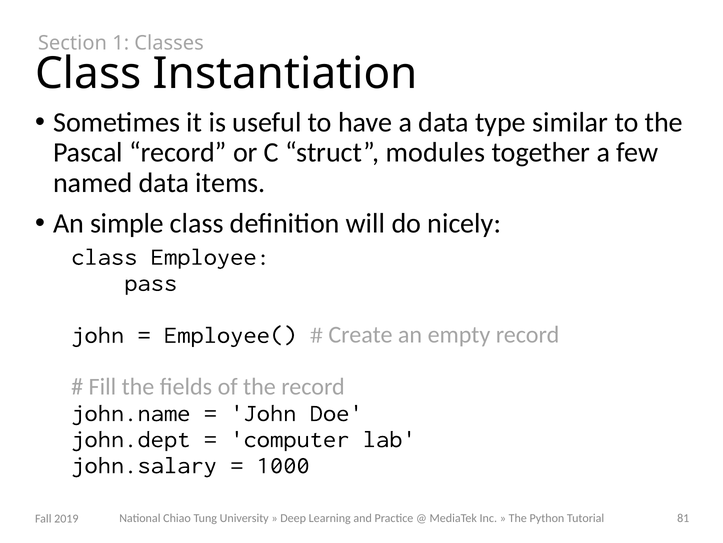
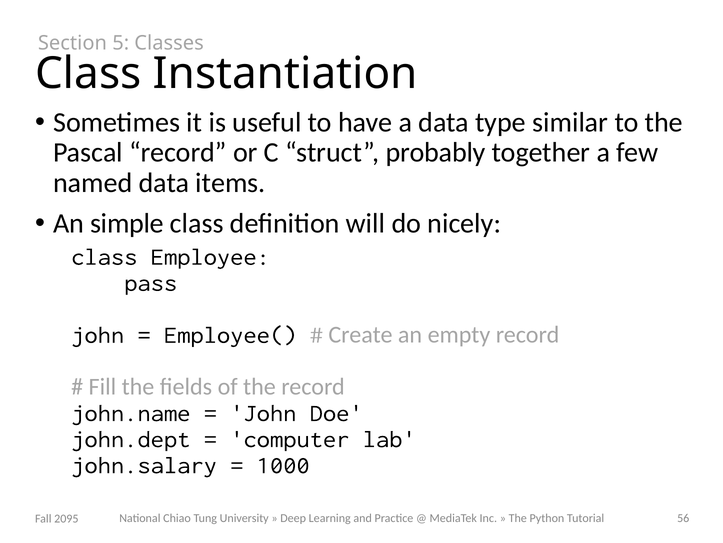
1: 1 -> 5 (121, 43)
modules: modules -> probably (436, 152)
81: 81 -> 56 (683, 518)
2019: 2019 -> 2095 (66, 518)
